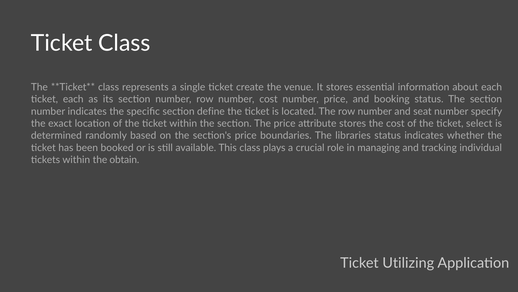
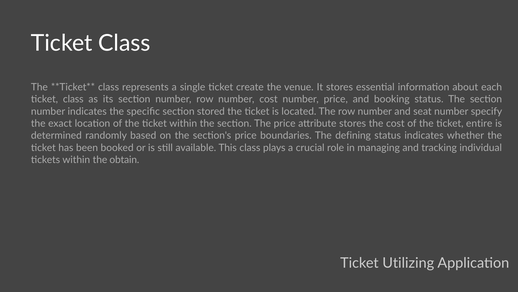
each: each -> class (73, 99)
define: define -> stored (211, 111)
select: select -> entire (479, 123)
libraries: libraries -> defining (353, 135)
